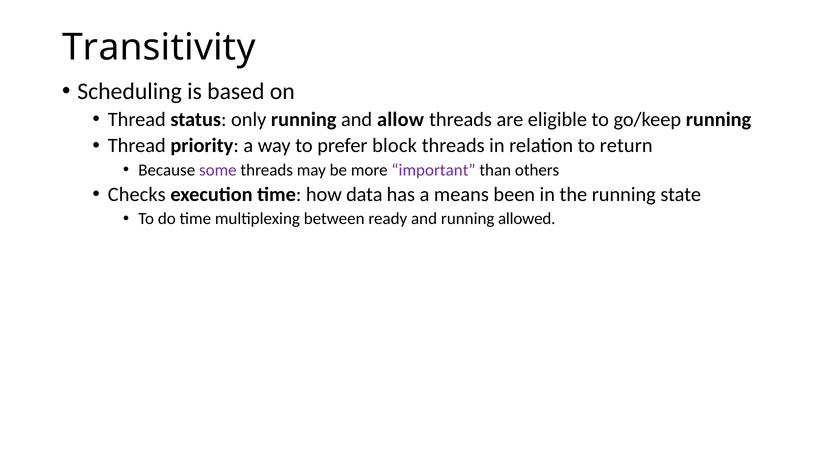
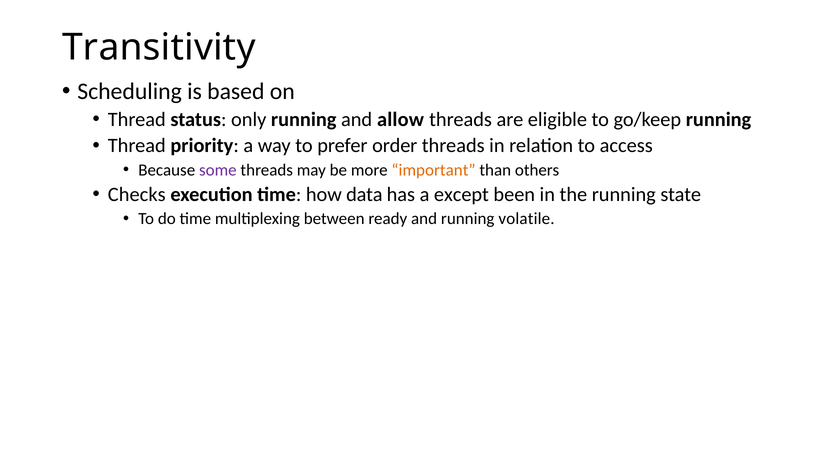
block: block -> order (395, 146)
return: return -> access (626, 146)
important colour: purple -> orange (434, 170)
means: means -> except (461, 194)
allowed: allowed -> volatile (527, 219)
